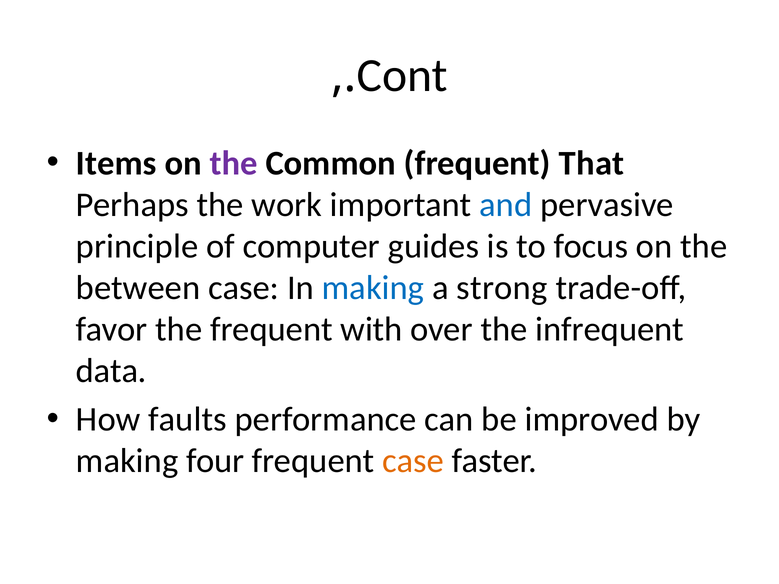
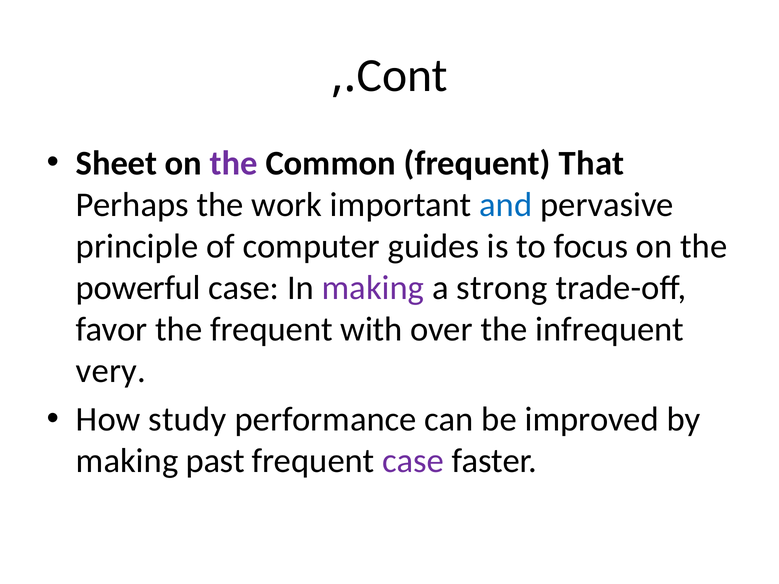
Items: Items -> Sheet (116, 163)
between: between -> powerful (138, 288)
making colour: blue -> purple (373, 288)
data: data -> very (111, 371)
faults: faults -> study (187, 420)
four: four -> past (215, 461)
case colour: orange -> purple (413, 461)
